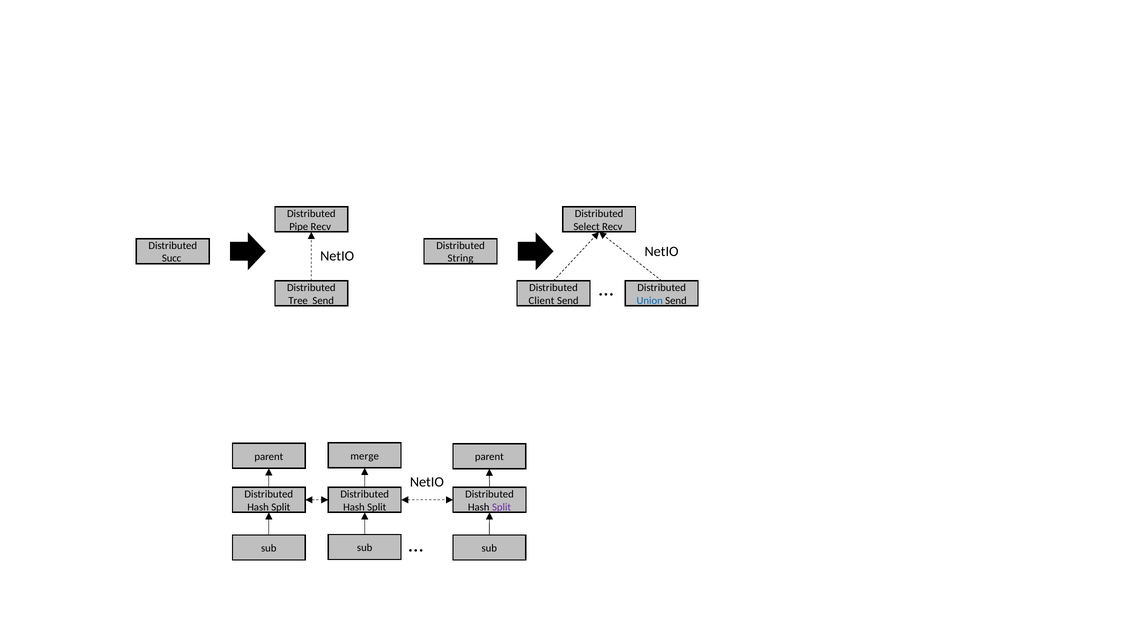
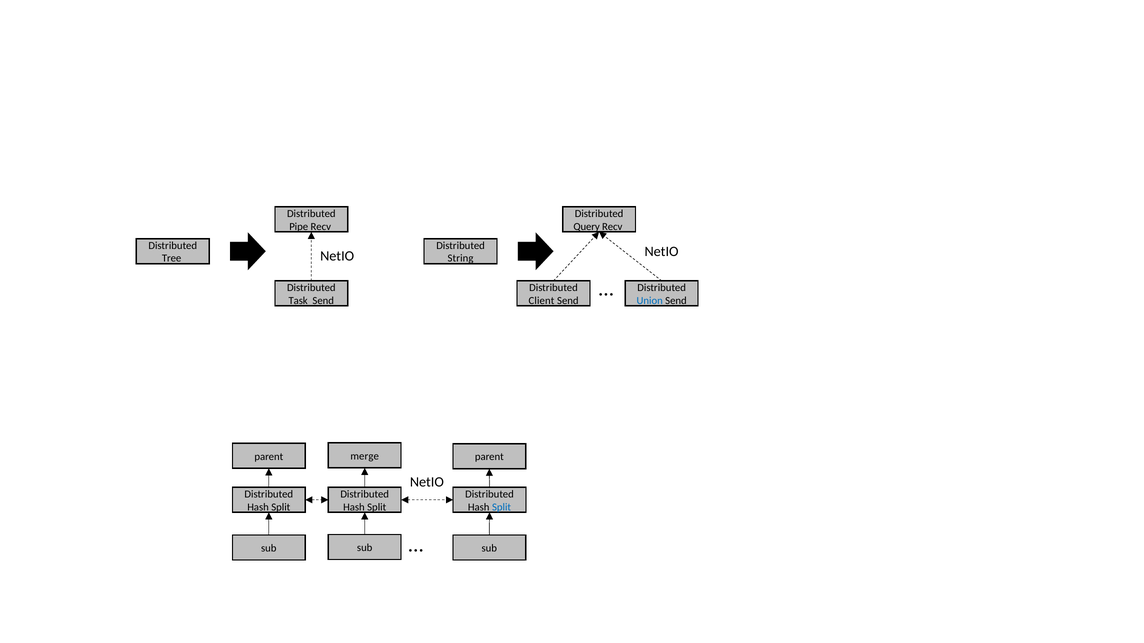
Select: Select -> Query (587, 227)
Succ: Succ -> Tree (172, 259)
Tree: Tree -> Task (298, 301)
Split colour: purple -> blue (502, 507)
